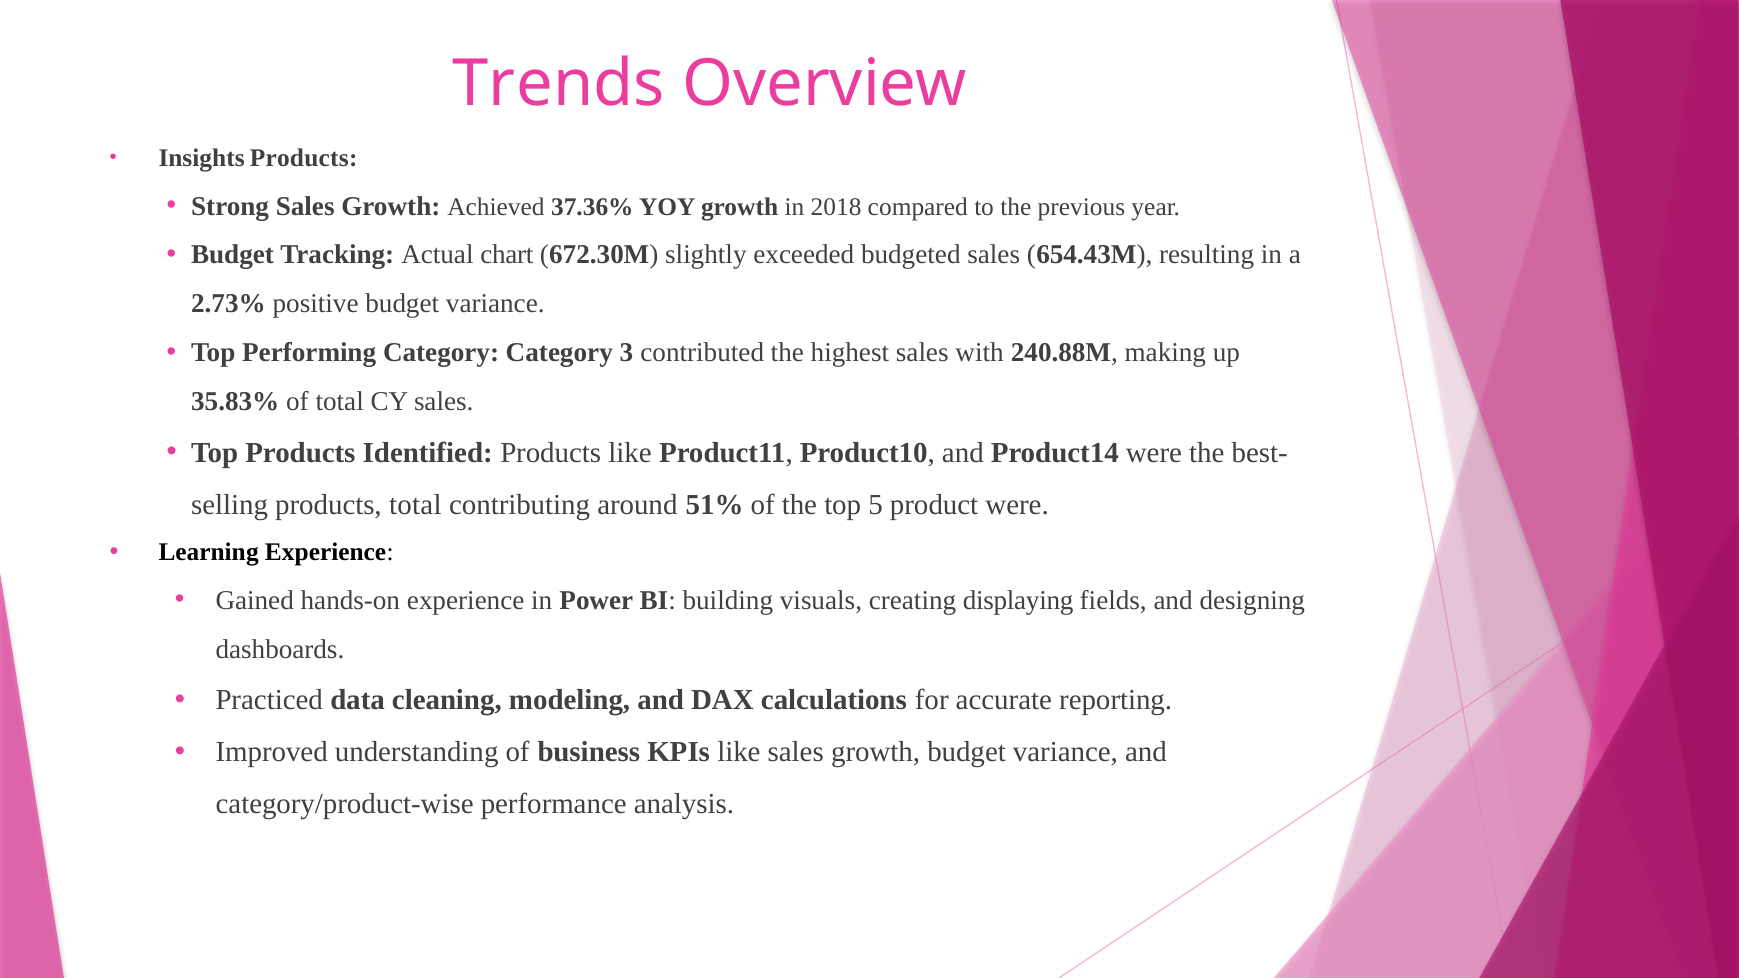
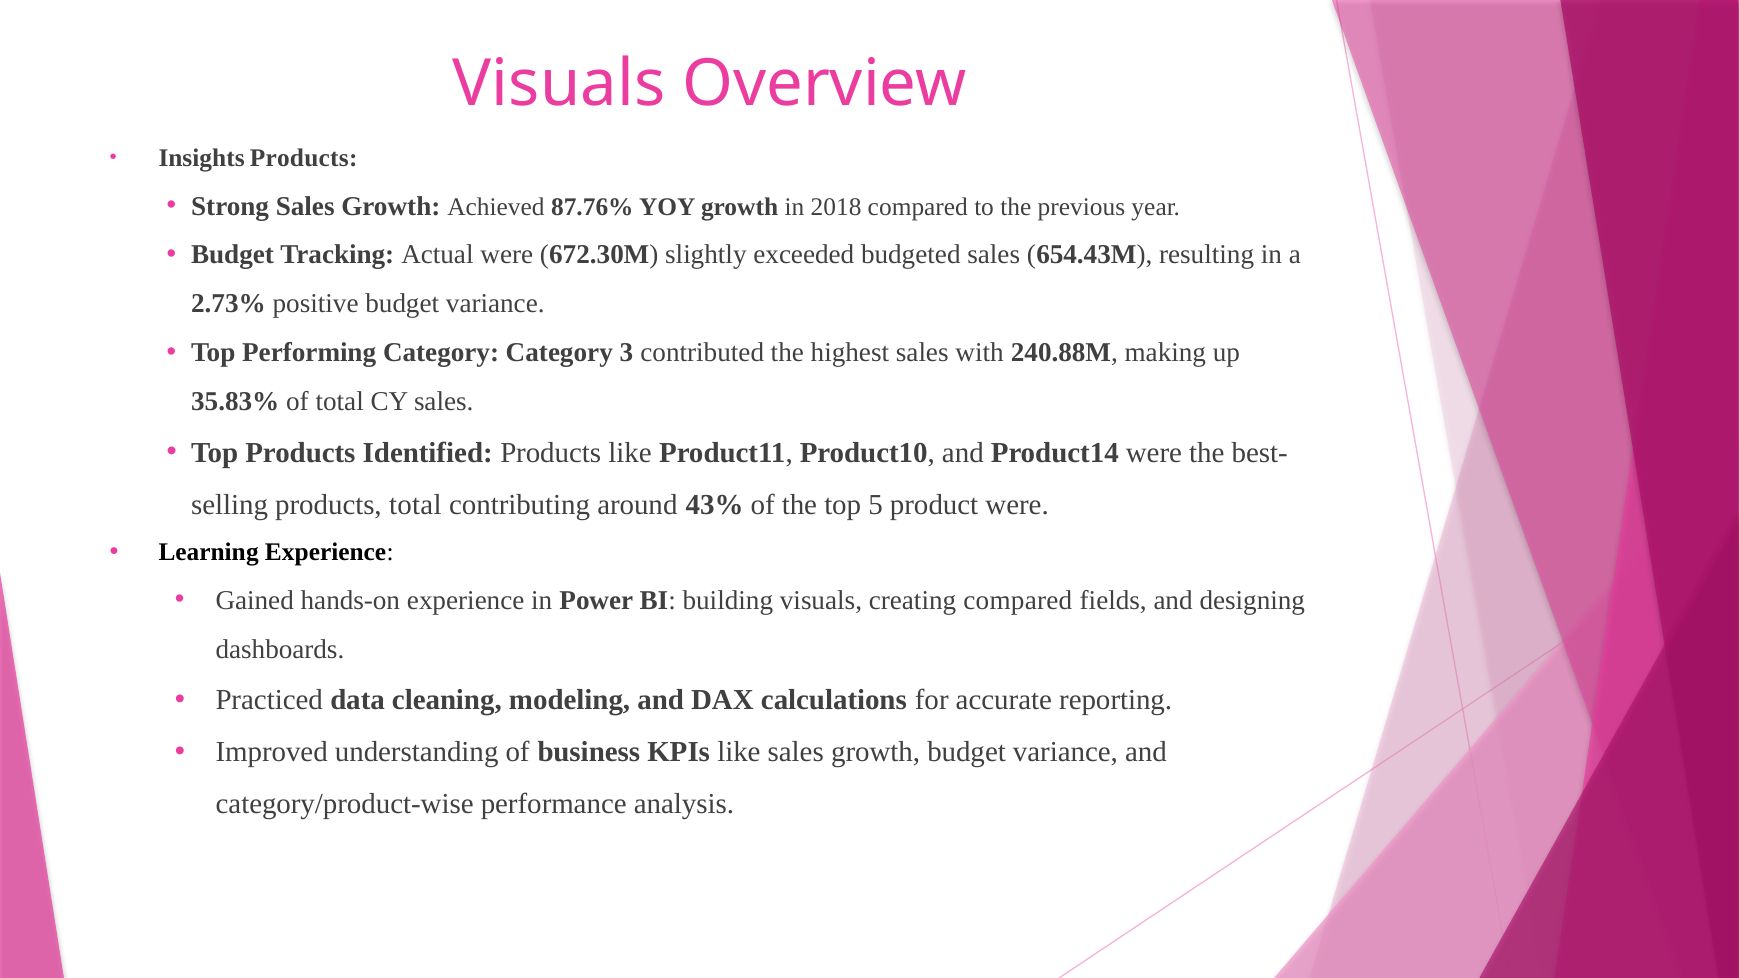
Trends: Trends -> Visuals (559, 84)
37.36%: 37.36% -> 87.76% (592, 207)
Actual chart: chart -> were (507, 255)
51%: 51% -> 43% (715, 505)
creating displaying: displaying -> compared (1018, 600)
